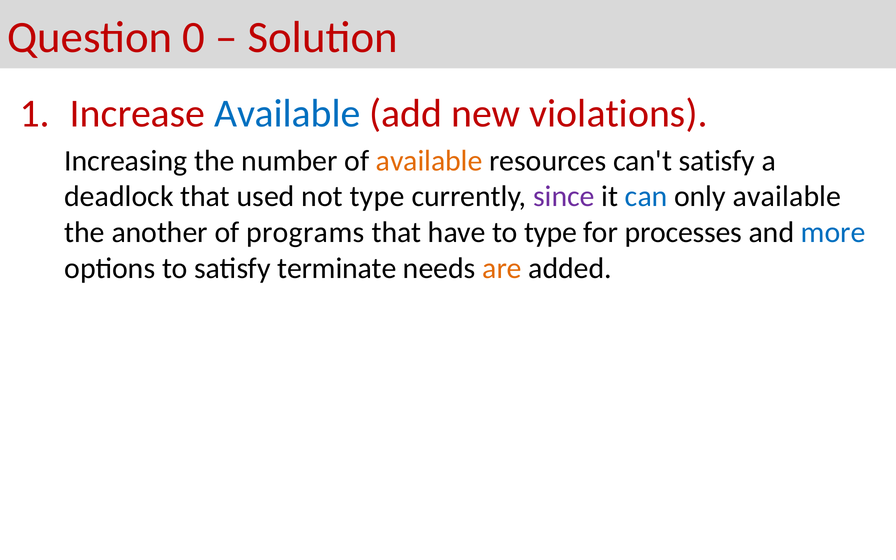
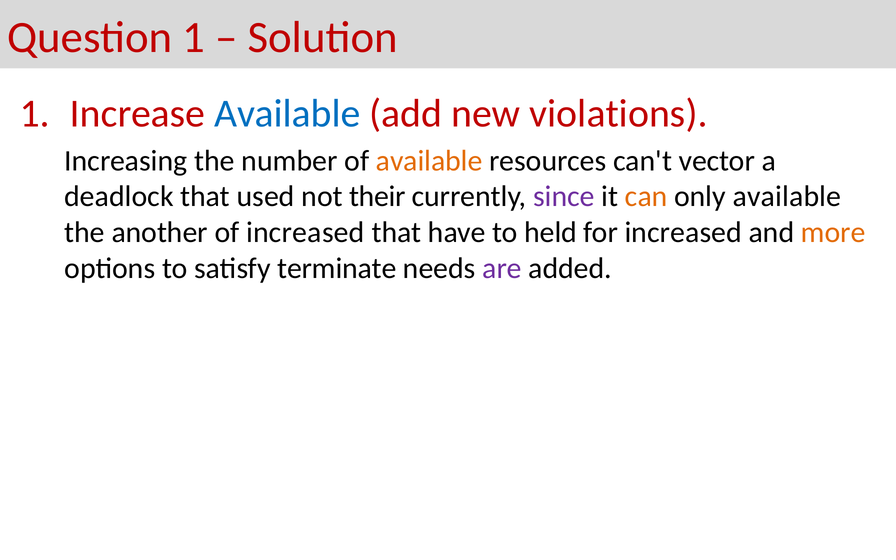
Question 0: 0 -> 1 (194, 37)
can't satisfy: satisfy -> vector (717, 161)
not type: type -> their (377, 197)
can colour: blue -> orange (646, 197)
of programs: programs -> increased (305, 232)
to type: type -> held (551, 232)
for processes: processes -> increased (683, 232)
more colour: blue -> orange (833, 232)
are colour: orange -> purple (502, 268)
